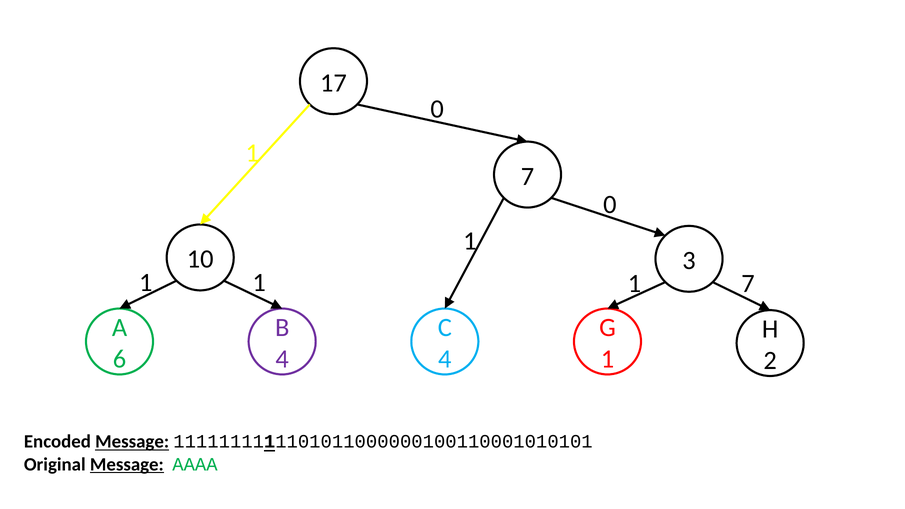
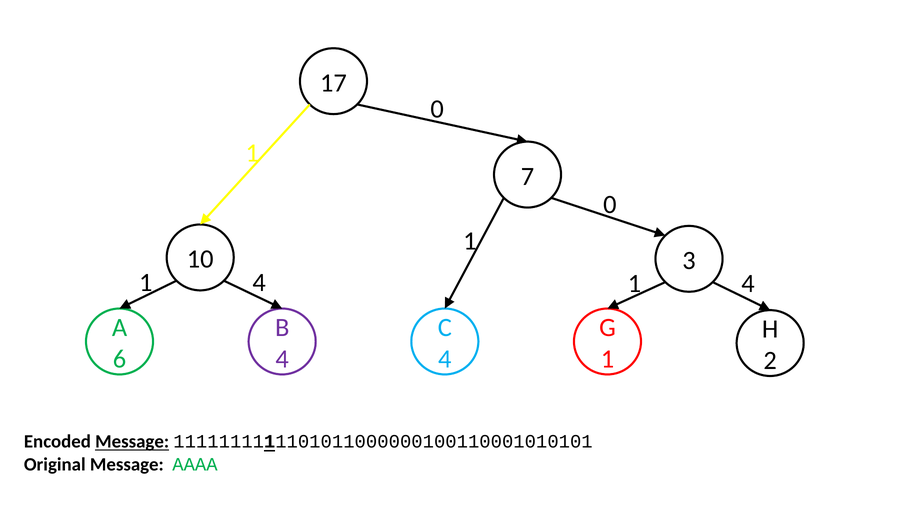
1: 1 -> 4 (259, 282)
7: 7 -> 4 (748, 284)
Message underline: present -> none (127, 464)
